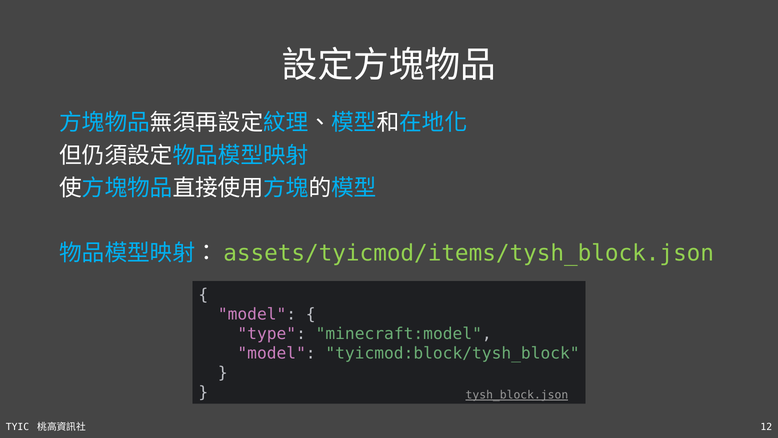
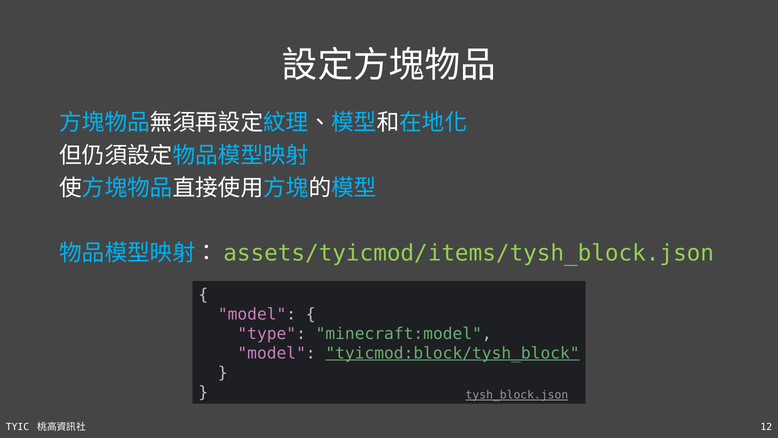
tyicmod:block/tysh_block underline: none -> present (453, 353)
